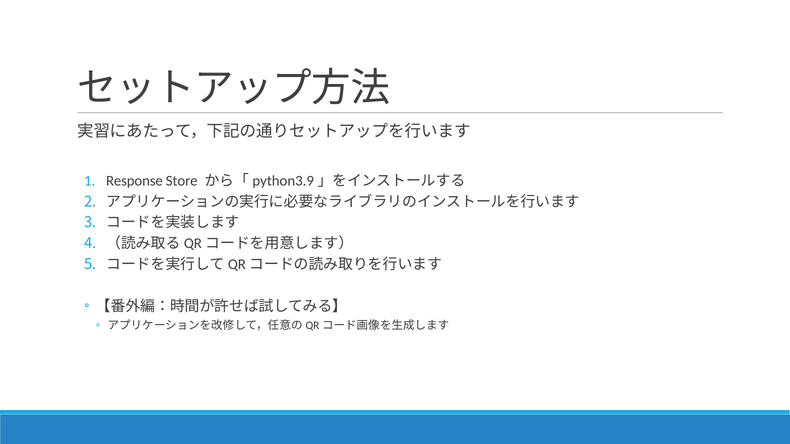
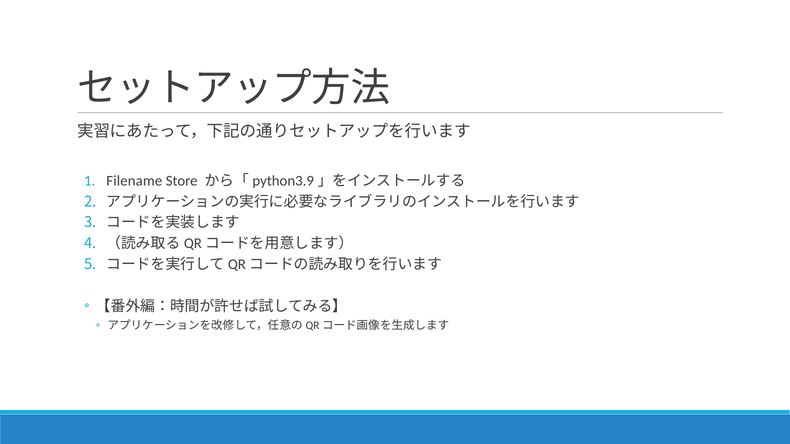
Response: Response -> Filename (134, 181)
